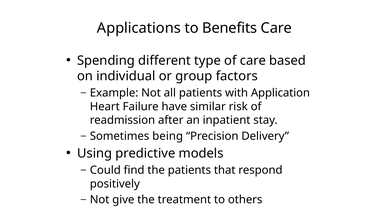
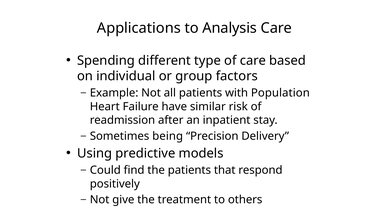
Benefits: Benefits -> Analysis (230, 28)
Application: Application -> Population (280, 93)
